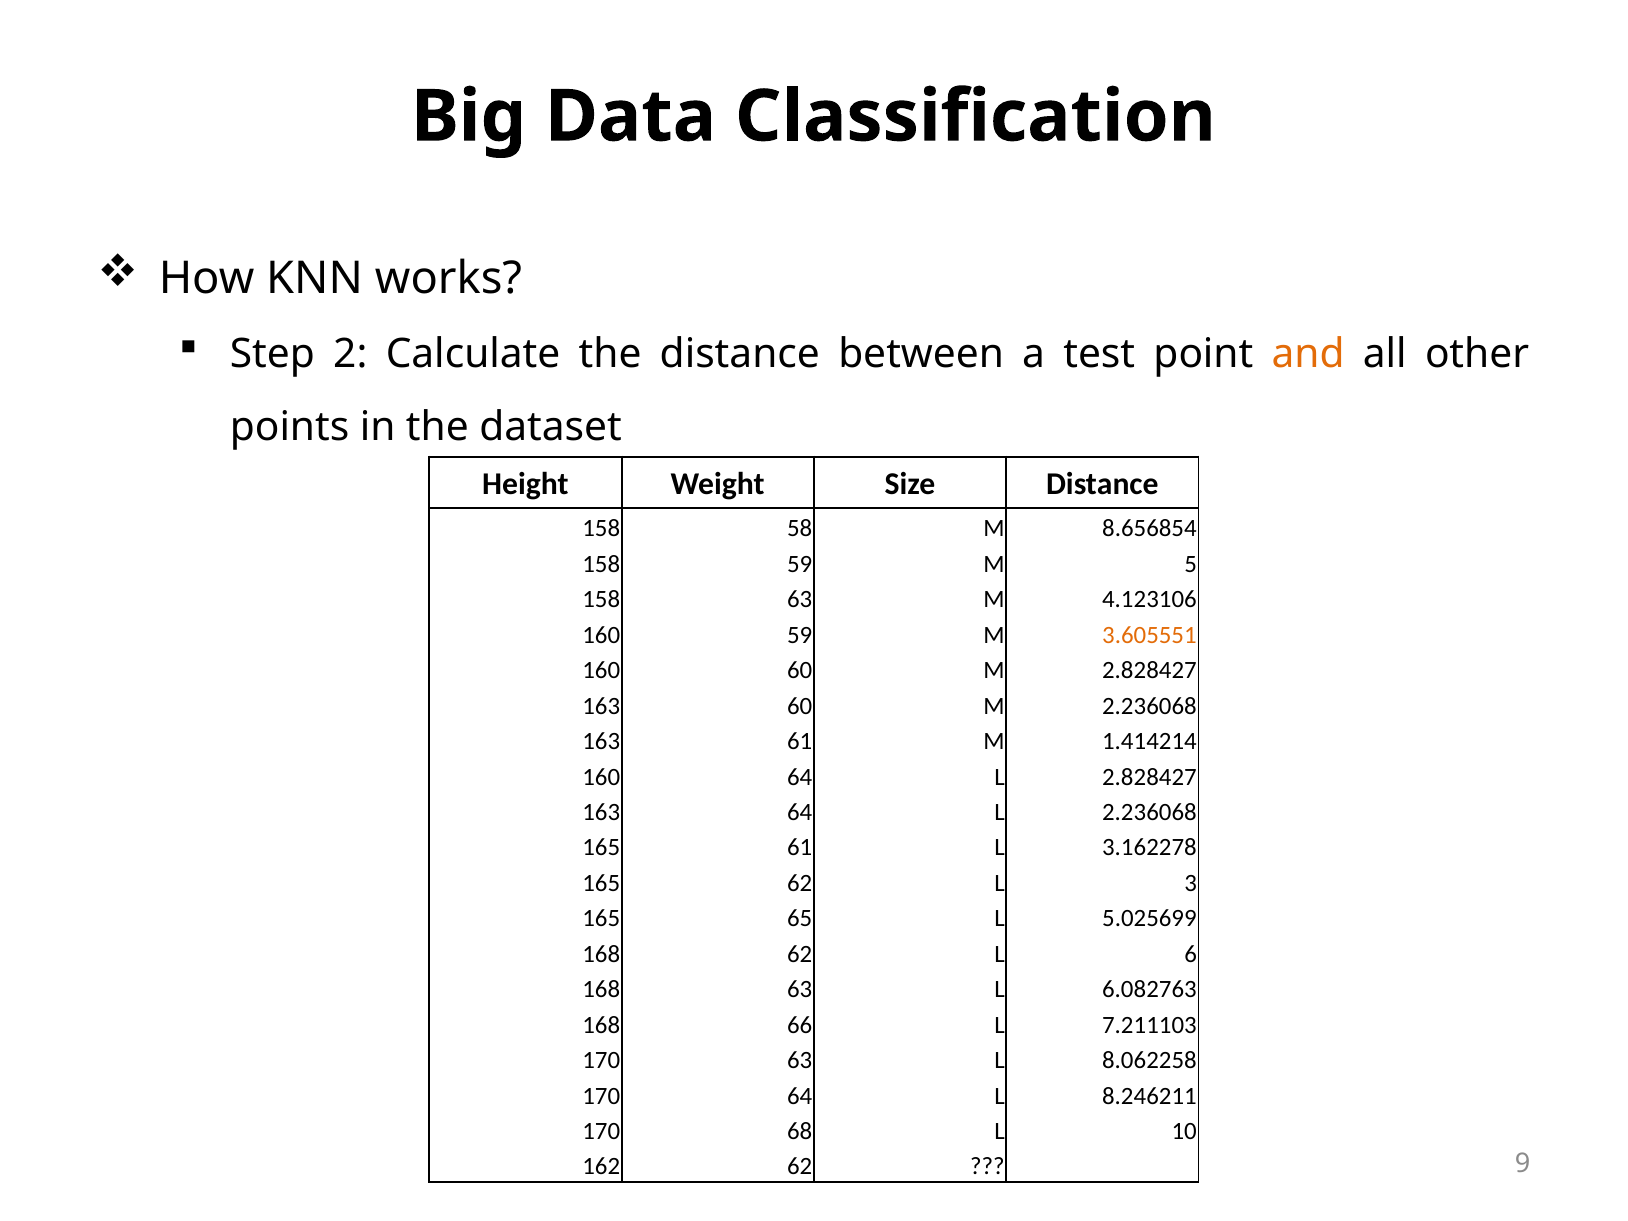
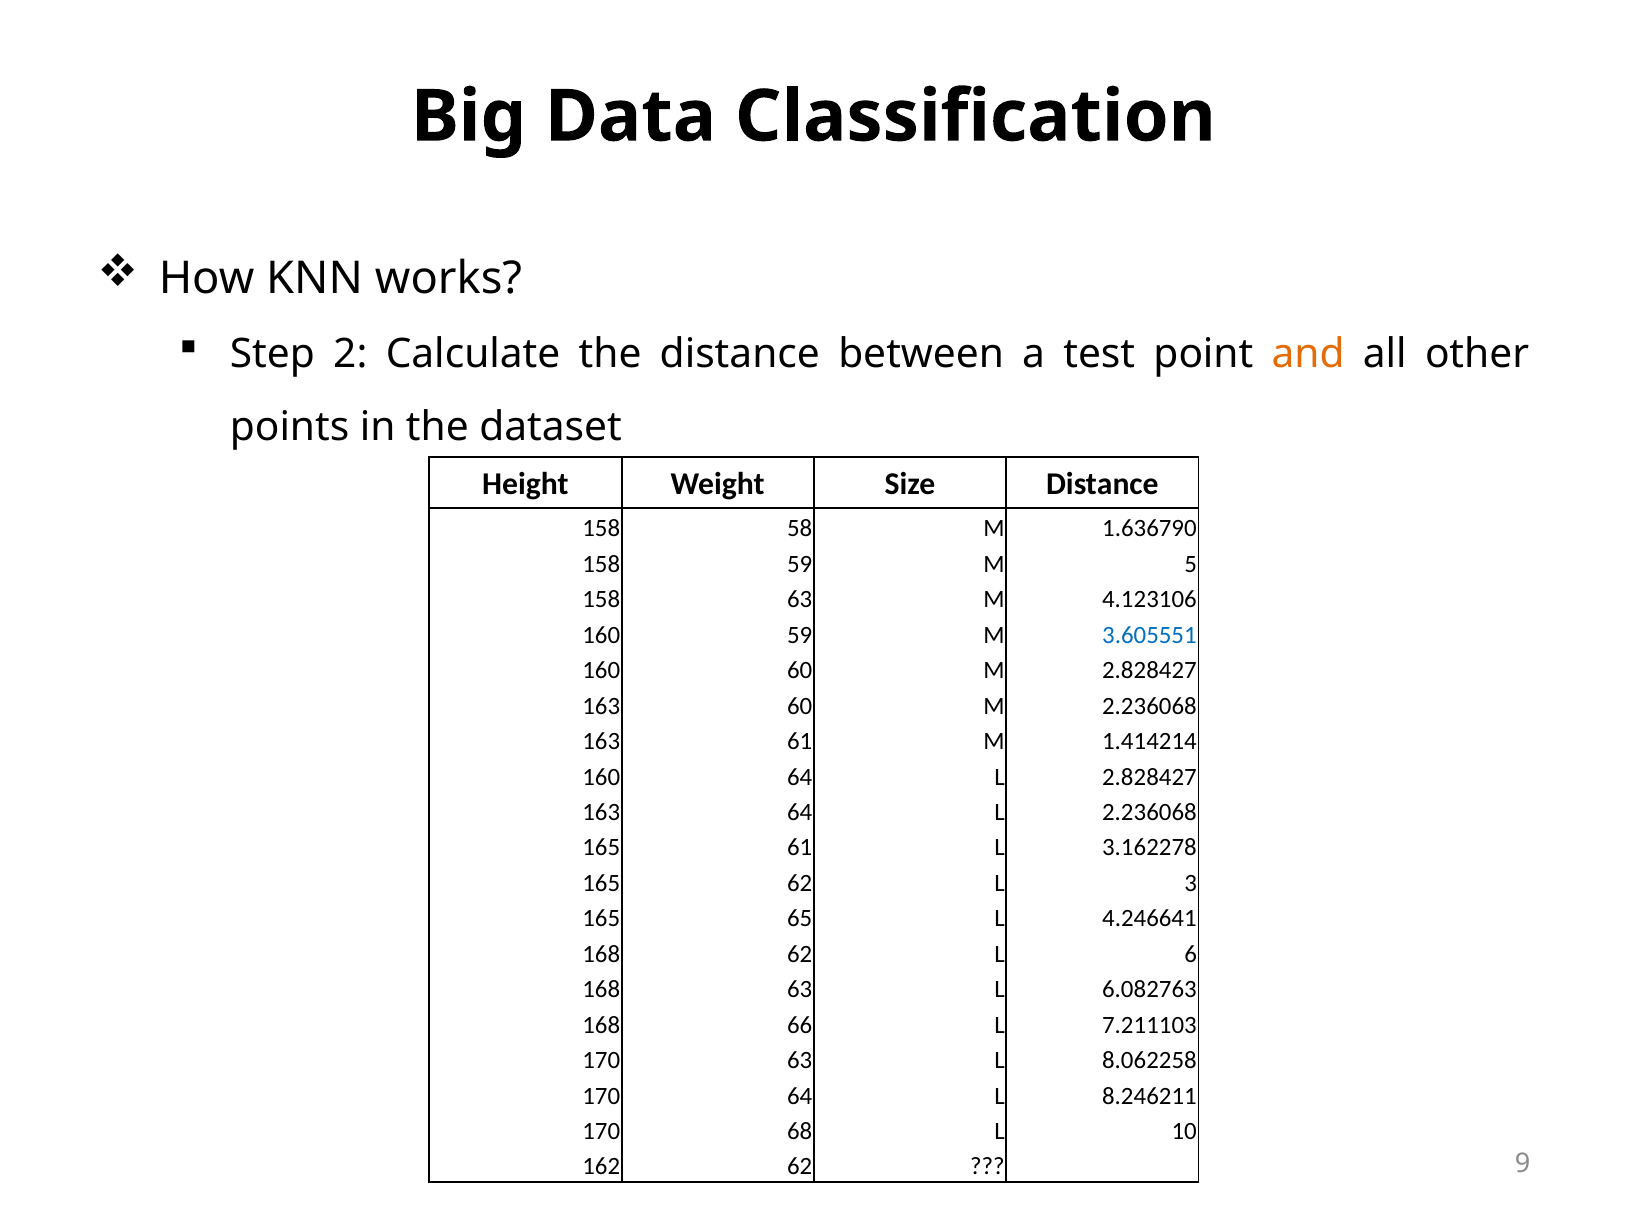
8.656854: 8.656854 -> 1.636790 (1149, 529)
3.605551 colour: orange -> blue (1149, 635)
5.025699: 5.025699 -> 4.246641 (1149, 919)
